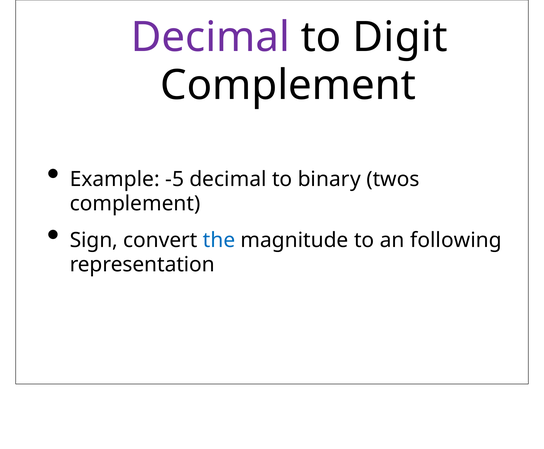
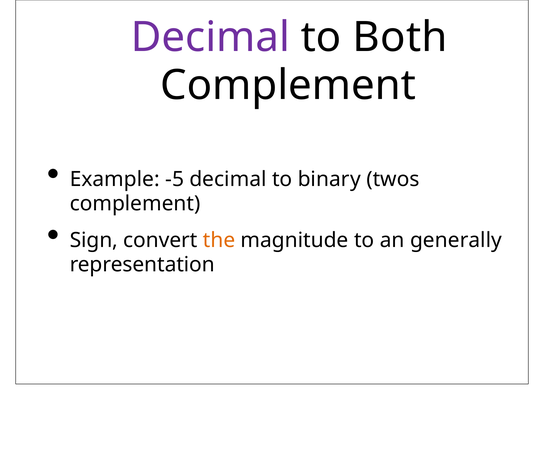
Digit: Digit -> Both (400, 37)
the colour: blue -> orange (219, 240)
following: following -> generally (456, 240)
